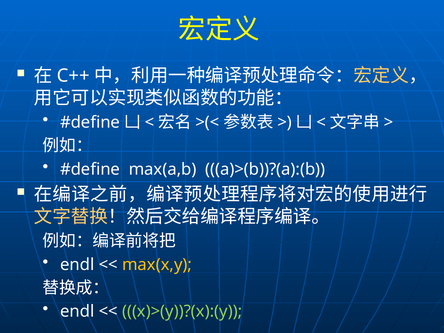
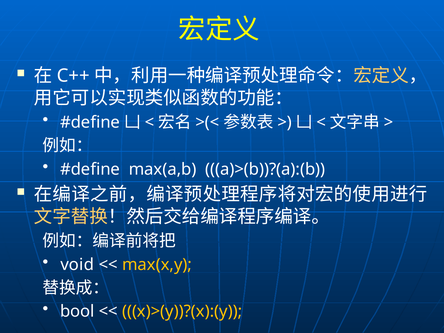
endl: endl -> void (77, 265)
endl: endl -> bool (77, 311)
x)>(y))?(x):(y colour: light green -> yellow (182, 311)
